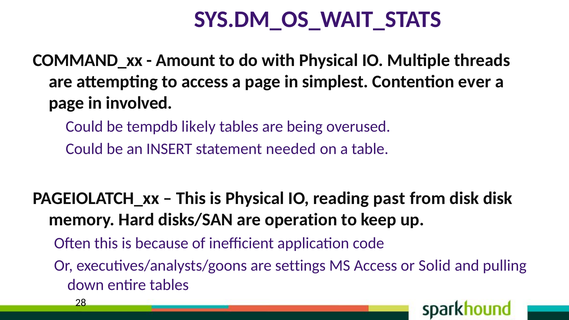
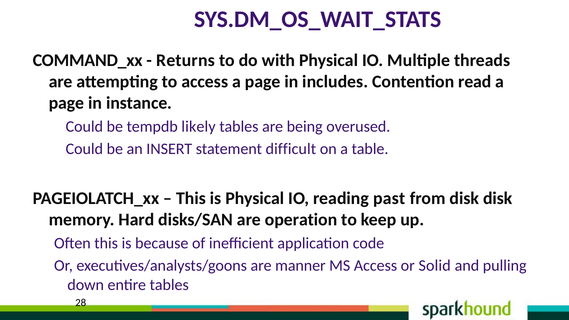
Amount: Amount -> Returns (185, 60)
simplest: simplest -> includes (335, 82)
ever: ever -> read (475, 82)
involved: involved -> instance (139, 103)
needed: needed -> difficult (291, 149)
settings: settings -> manner (300, 266)
